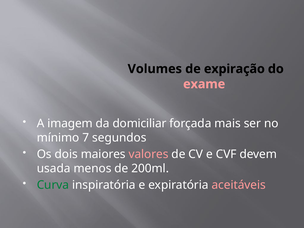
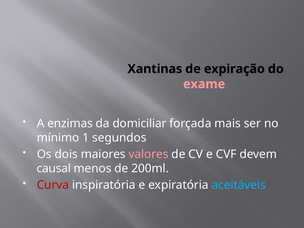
Volumes: Volumes -> Xantinas (155, 69)
imagem: imagem -> enzimas (70, 123)
7: 7 -> 1 (86, 138)
usada: usada -> causal (54, 168)
Curva colour: green -> red (53, 185)
aceitáveis colour: pink -> light blue (239, 185)
